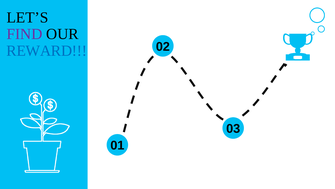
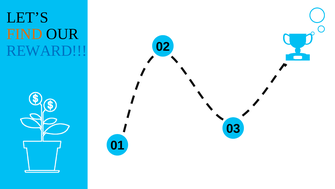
FIND colour: purple -> orange (24, 34)
